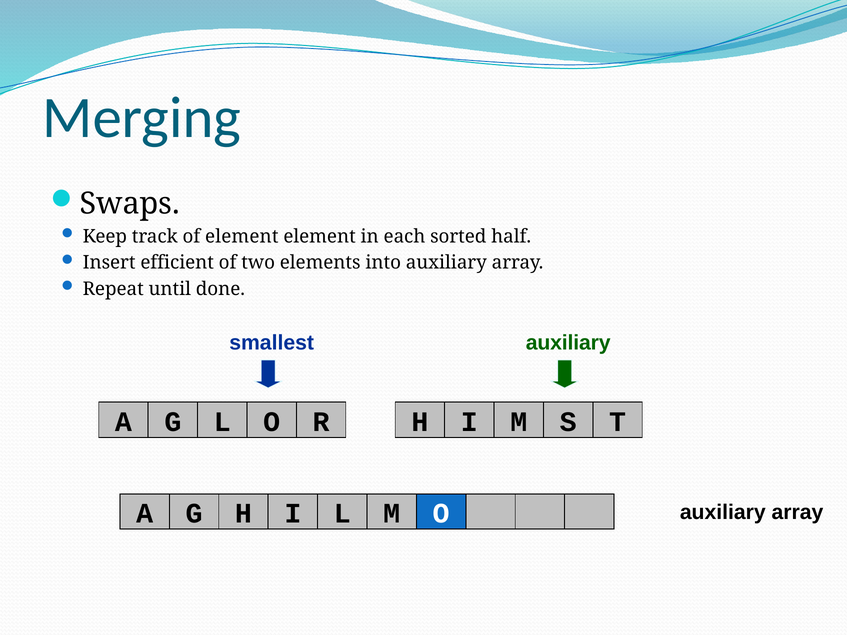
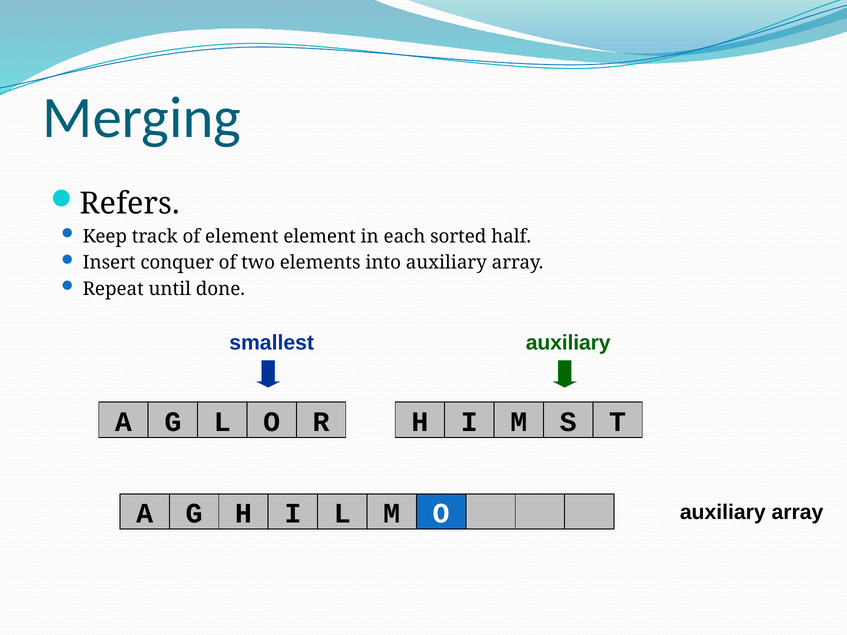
Swaps: Swaps -> Refers (130, 204)
efficient: efficient -> conquer (177, 263)
